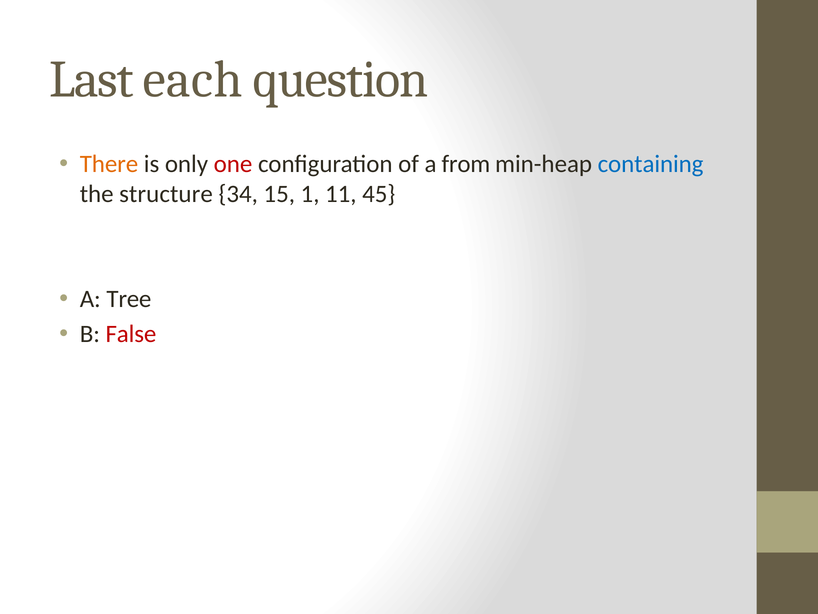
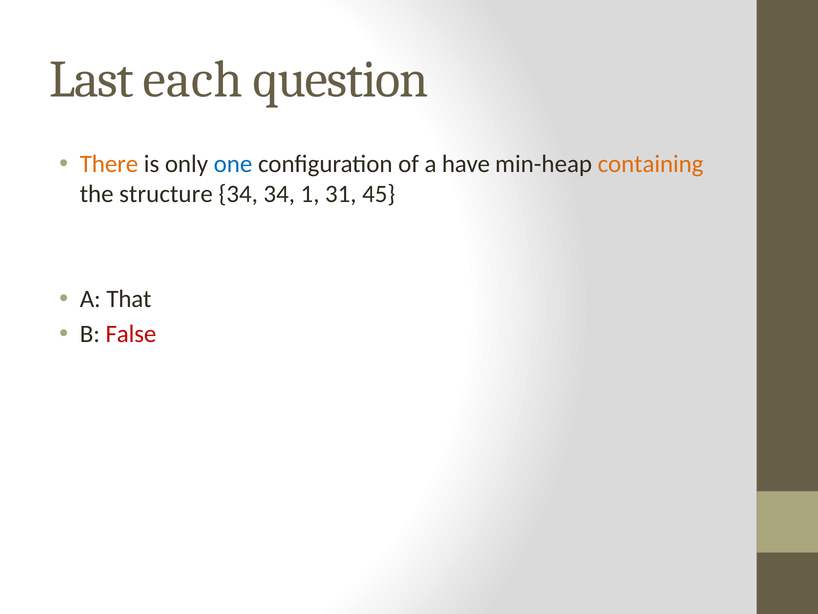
one colour: red -> blue (233, 164)
from: from -> have (466, 164)
containing colour: blue -> orange (651, 164)
34 15: 15 -> 34 (279, 194)
11: 11 -> 31 (341, 194)
Tree: Tree -> That (129, 299)
